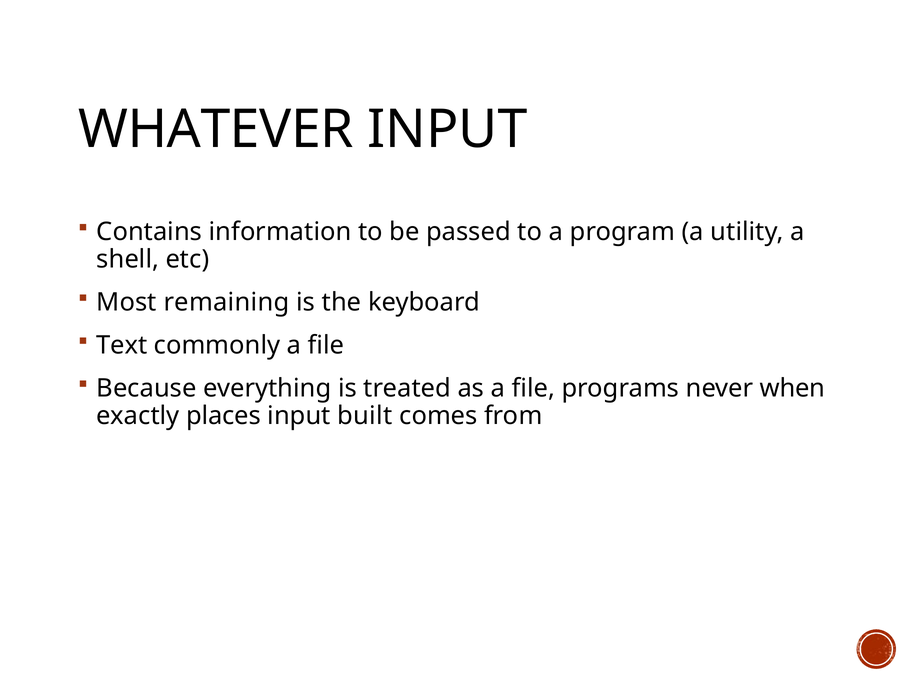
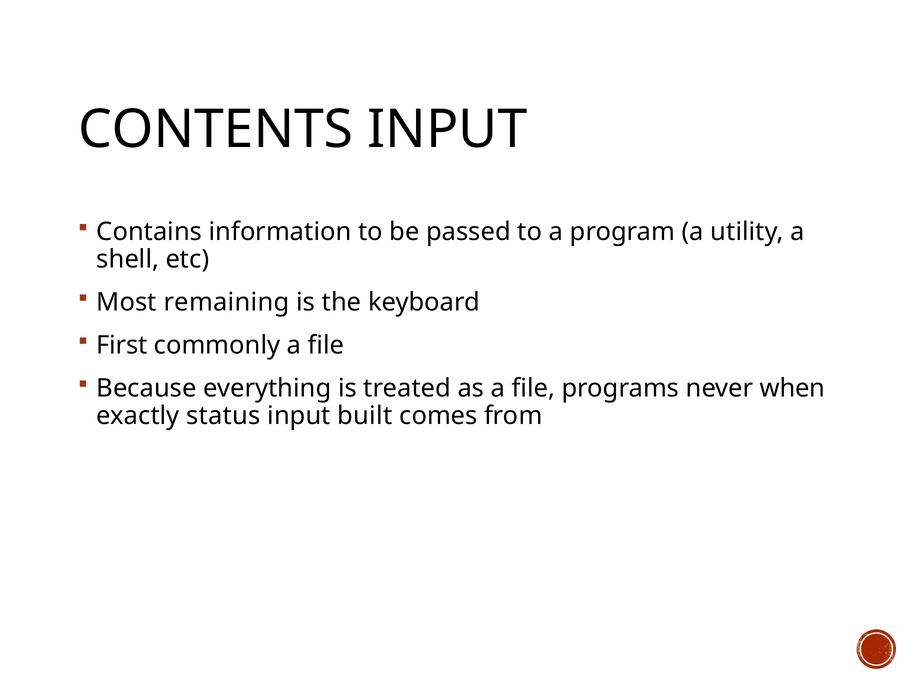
WHATEVER: WHATEVER -> CONTENTS (216, 129)
Text: Text -> First (122, 345)
places: places -> status (223, 415)
